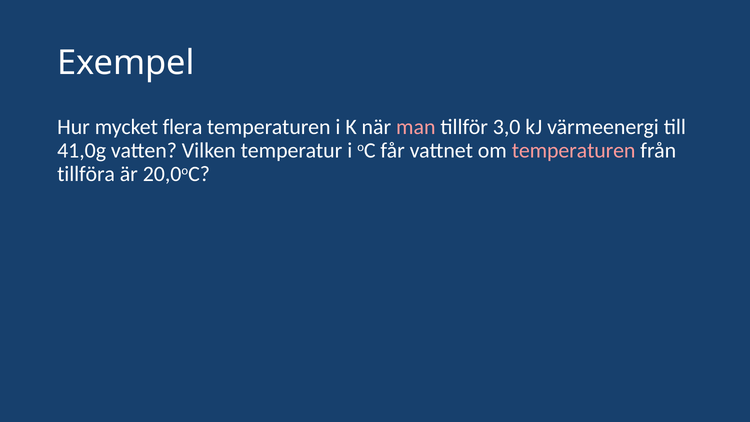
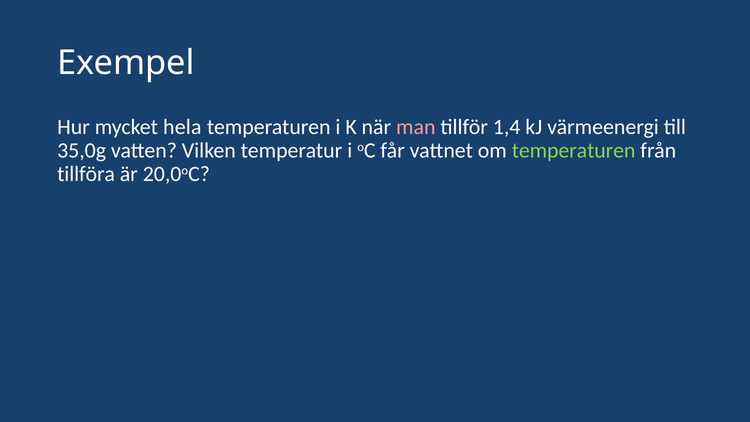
flera: flera -> hela (182, 127)
3,0: 3,0 -> 1,4 (507, 127)
41,0g: 41,0g -> 35,0g (82, 150)
temperaturen colour: pink -> light green (574, 150)
